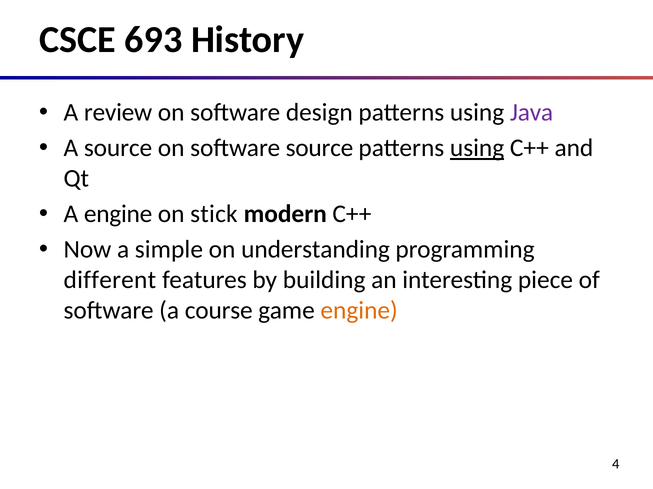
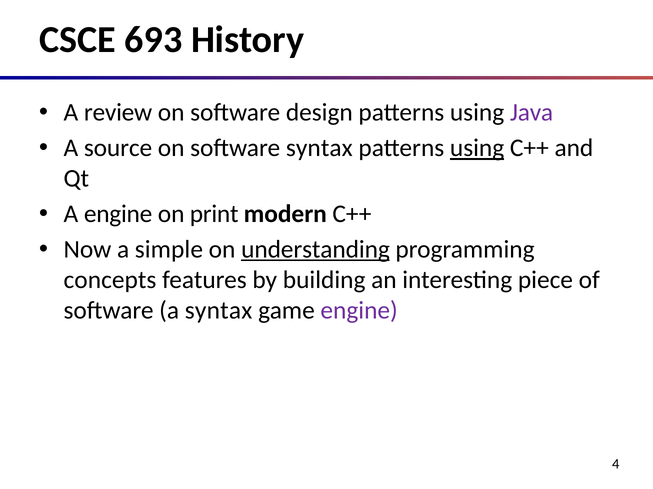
software source: source -> syntax (319, 148)
stick: stick -> print (214, 214)
understanding underline: none -> present (315, 250)
different: different -> concepts (110, 280)
a course: course -> syntax (219, 311)
engine colour: orange -> purple (359, 311)
